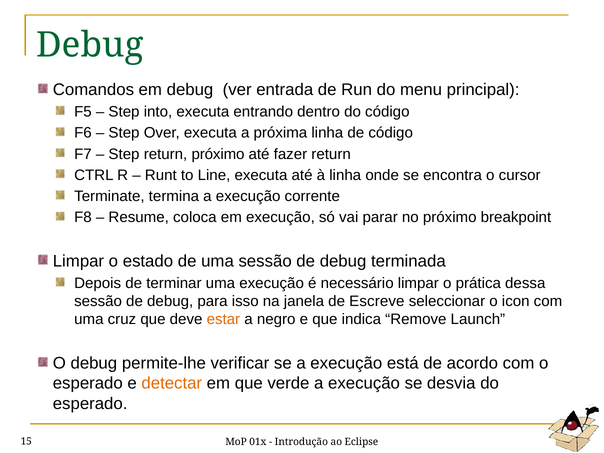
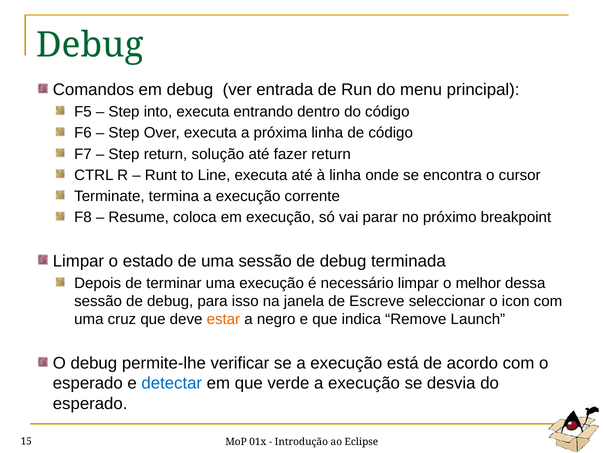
return próximo: próximo -> solução (218, 154)
prática: prática -> melhor (478, 283)
detectar colour: orange -> blue (172, 383)
